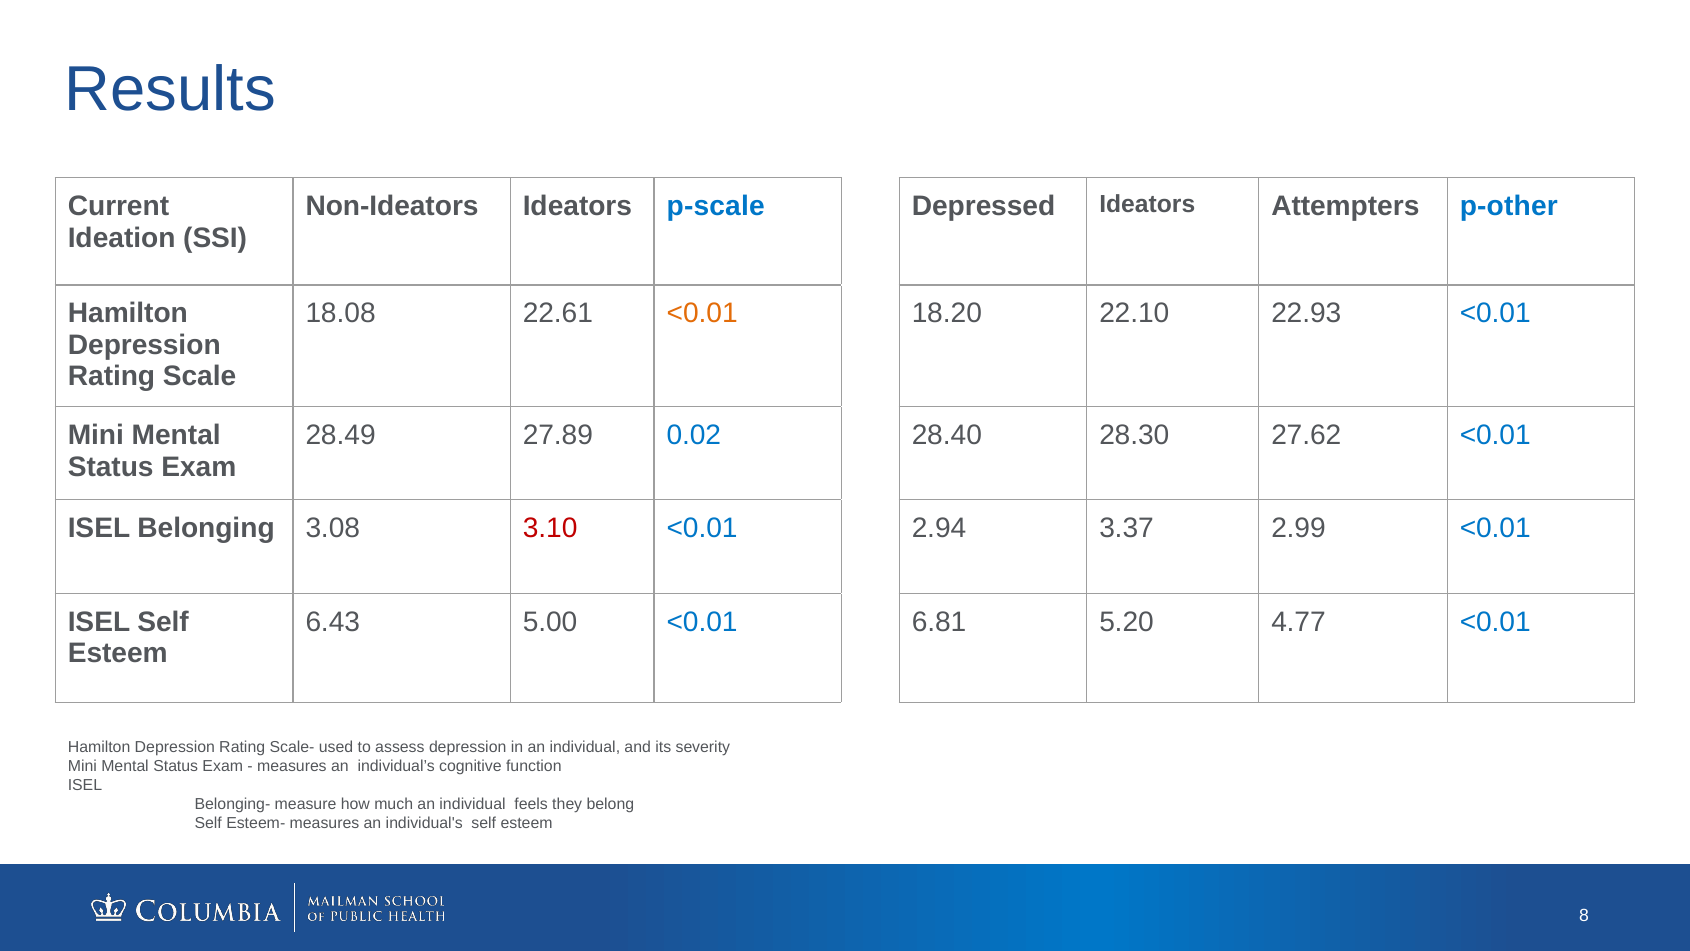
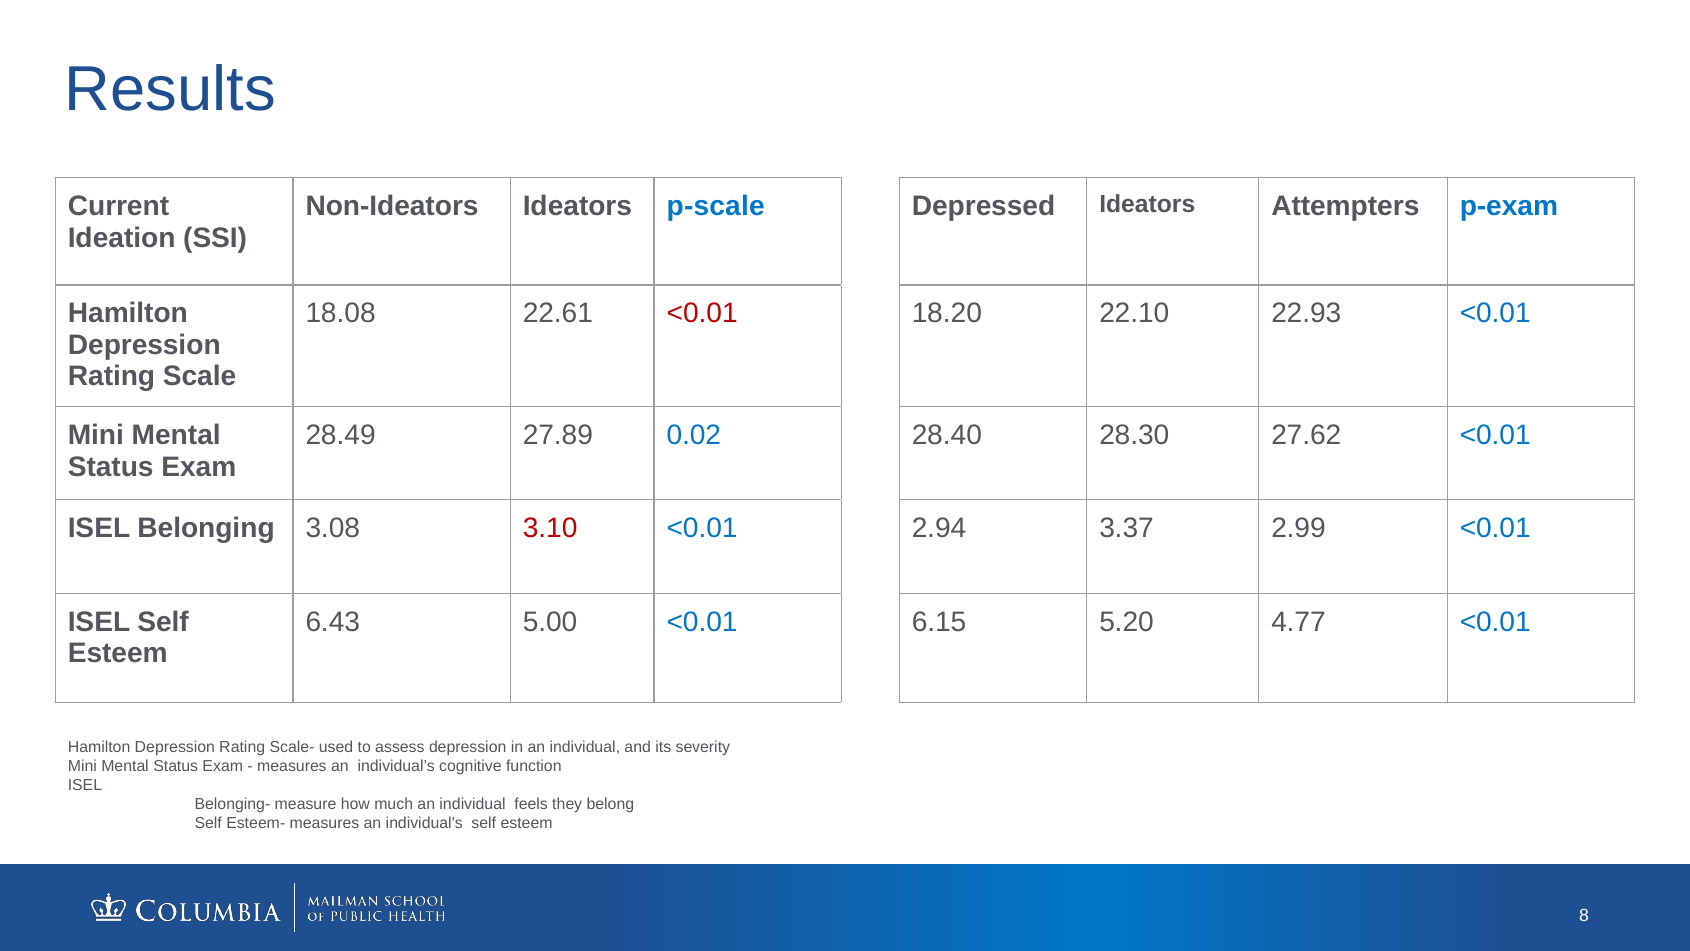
p-other: p-other -> p-exam (1509, 207)
<0.01 colour: orange -> red (702, 314)
6.81: 6.81 -> 6.15 (939, 622)
